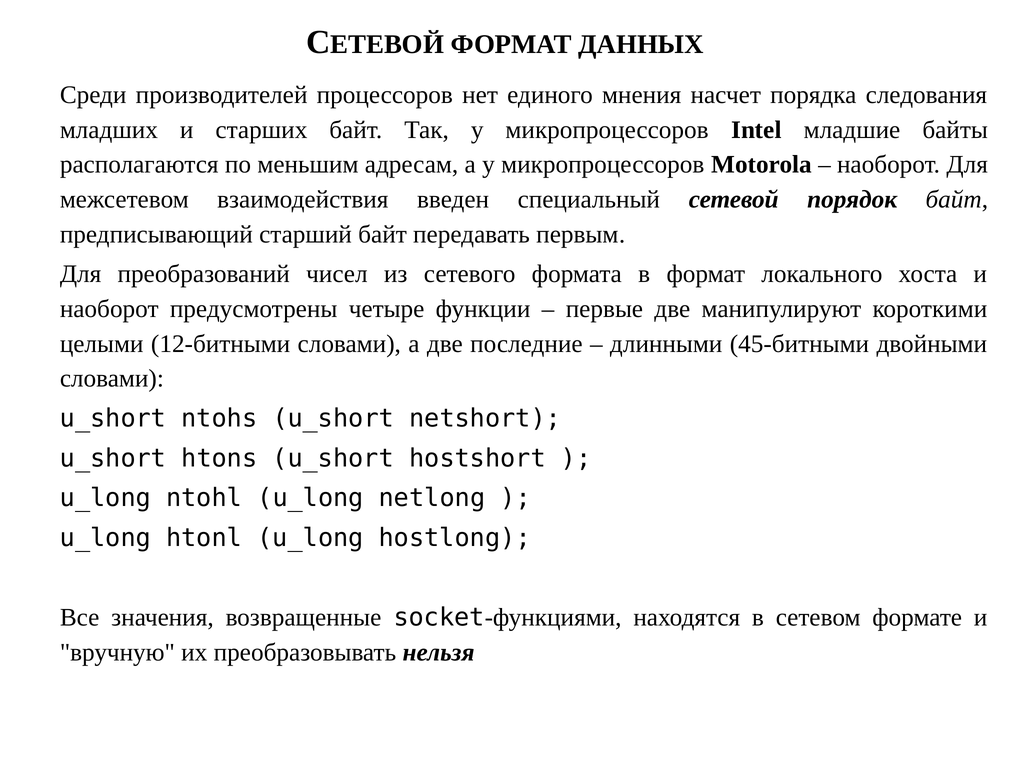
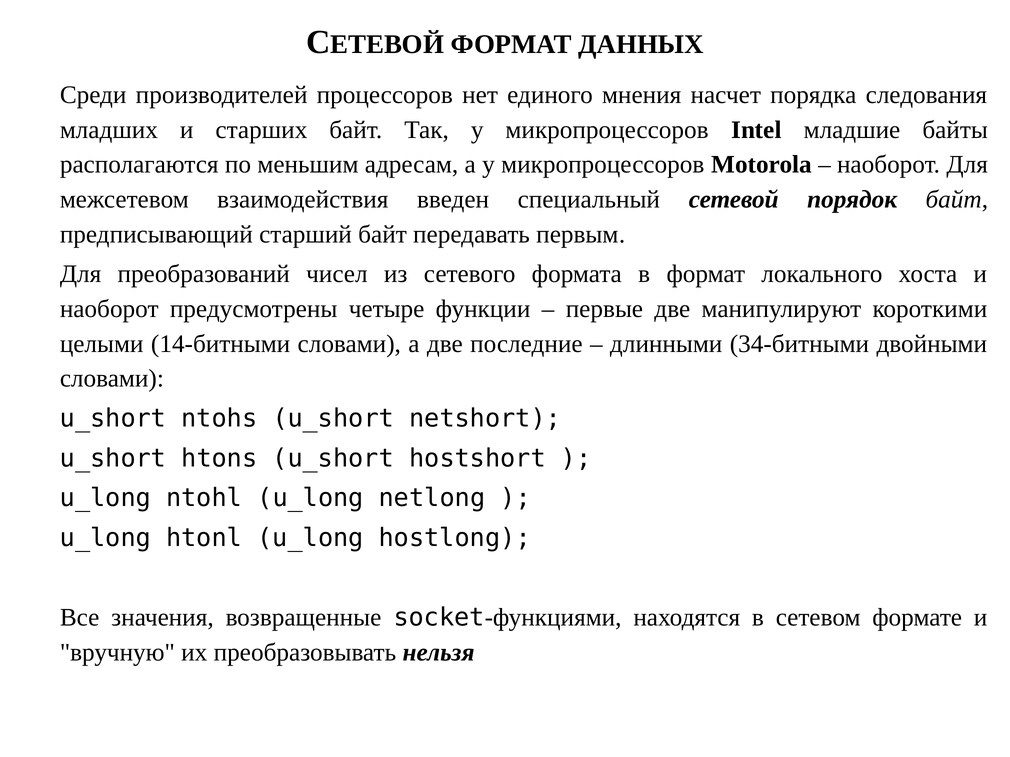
12-битными: 12-битными -> 14-битными (221, 344)
45-битными: 45-битными -> 34-битными (799, 344)
